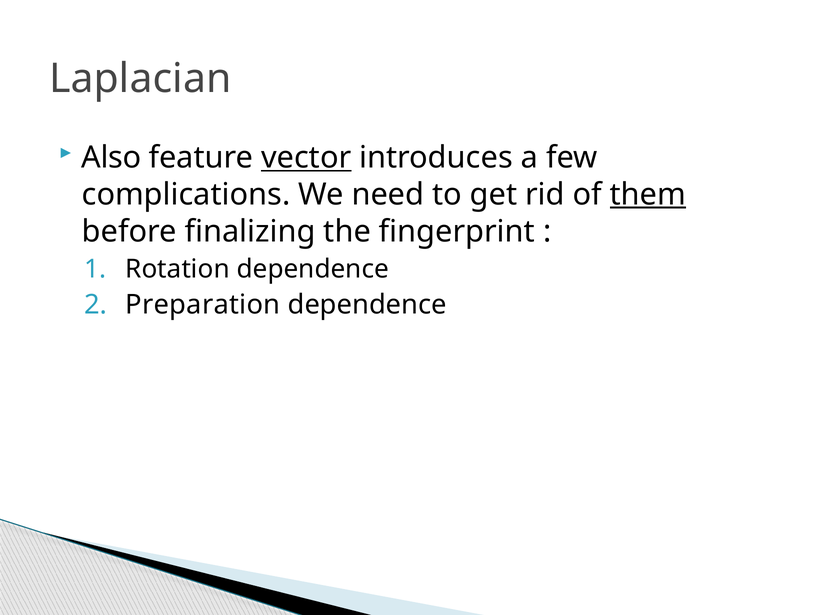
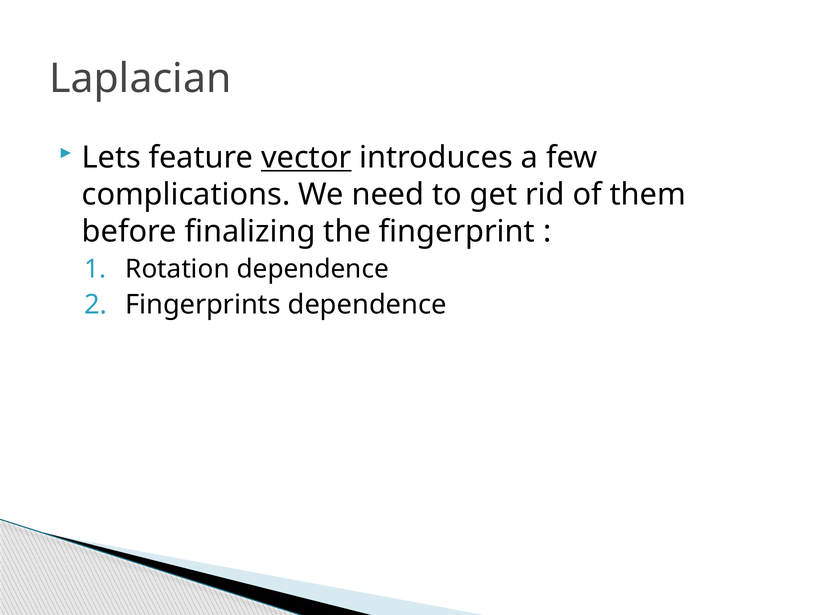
Also: Also -> Lets (111, 157)
them underline: present -> none (648, 194)
Preparation: Preparation -> Fingerprints (203, 305)
